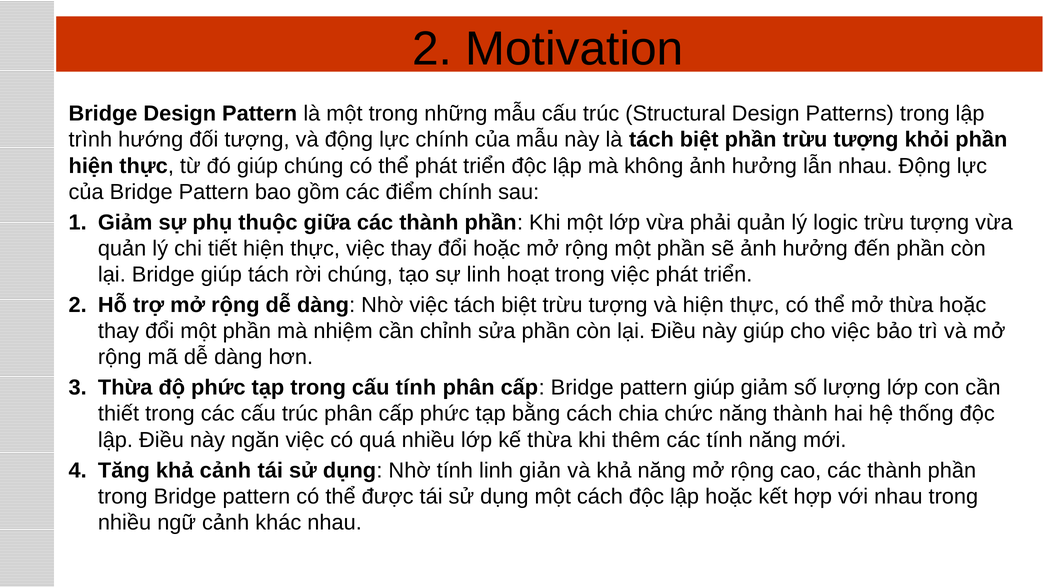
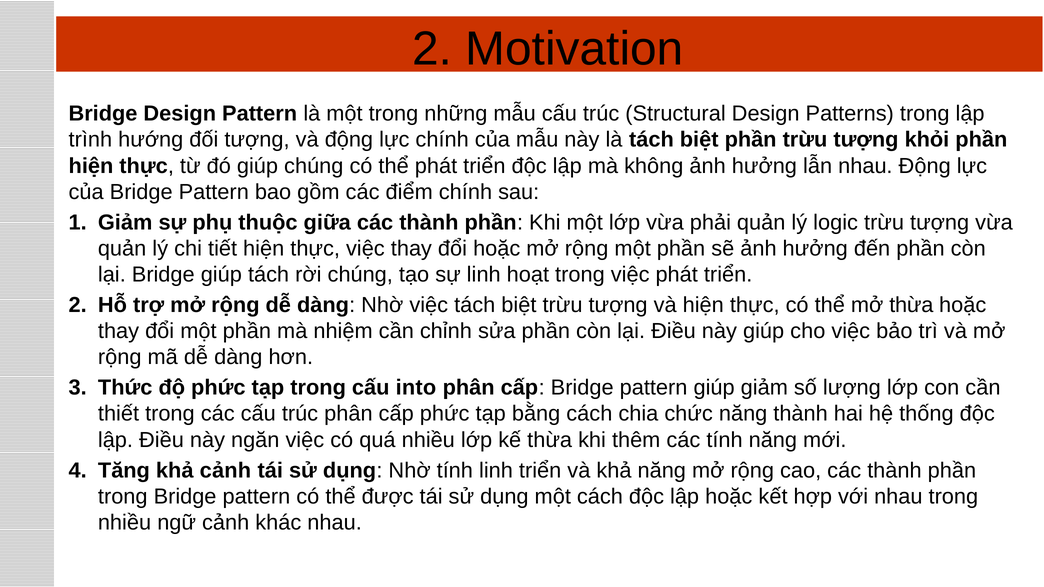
Thừa: Thừa -> Thức (125, 388)
cấu tính: tính -> into (416, 388)
linh giản: giản -> triển (540, 471)
